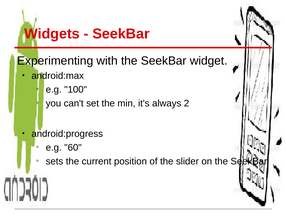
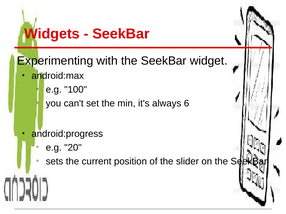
2: 2 -> 6 (187, 104)
60: 60 -> 20 (73, 148)
